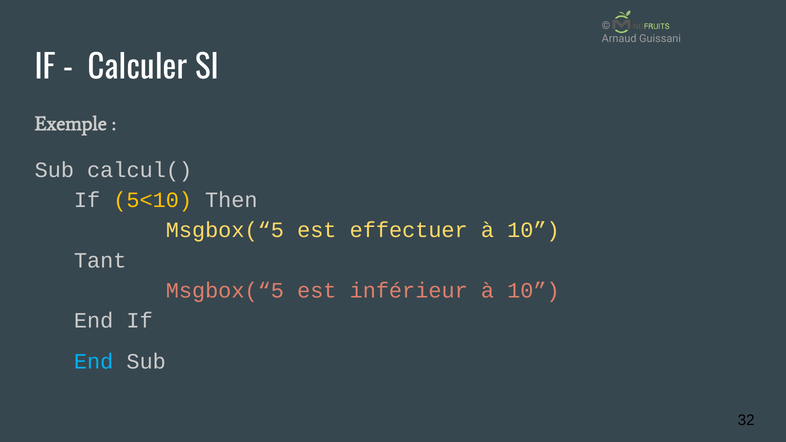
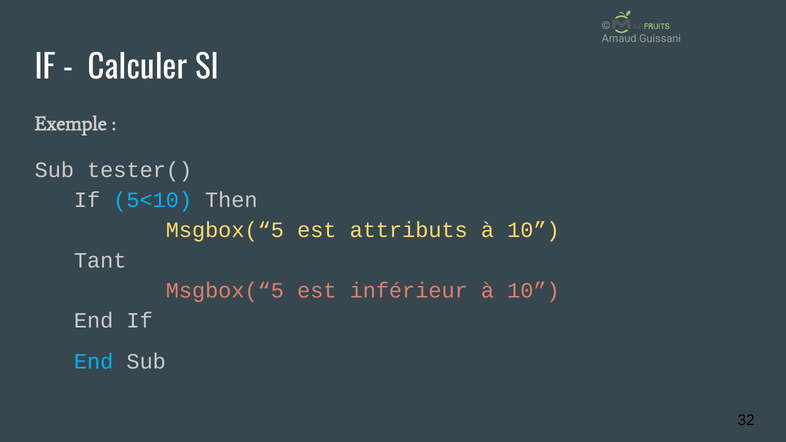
calcul(: calcul( -> tester( (140, 170)
5<10 colour: yellow -> light blue (153, 200)
effectuer: effectuer -> attributs (409, 230)
